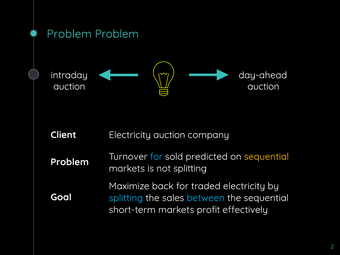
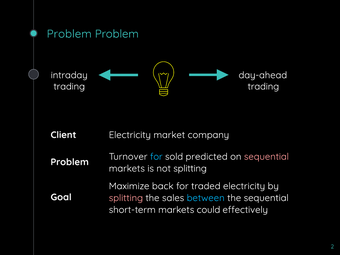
auction: auction -> trading (69, 86)
auction: auction -> trading (263, 86)
Electricity auction: auction -> market (169, 135)
sequential colour: yellow -> pink (266, 157)
splitting colour: light blue -> pink (126, 198)
profit: profit -> could (208, 210)
